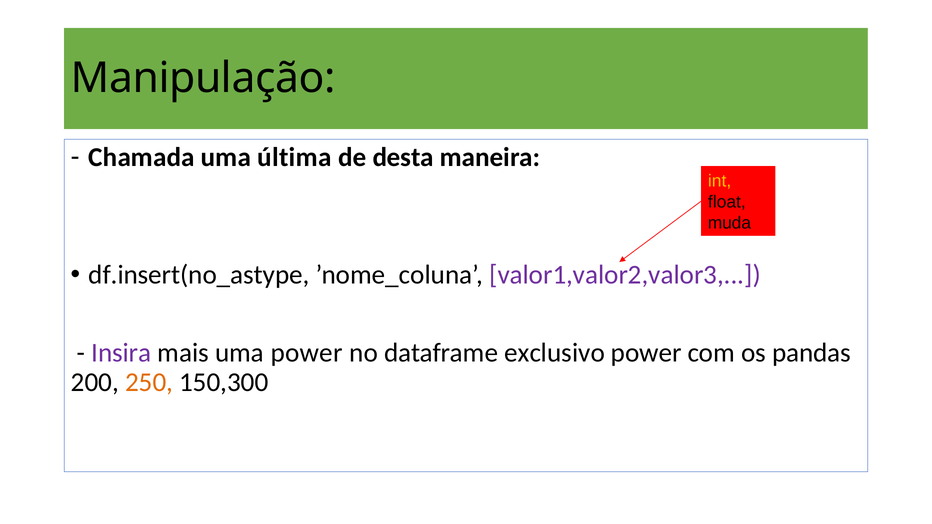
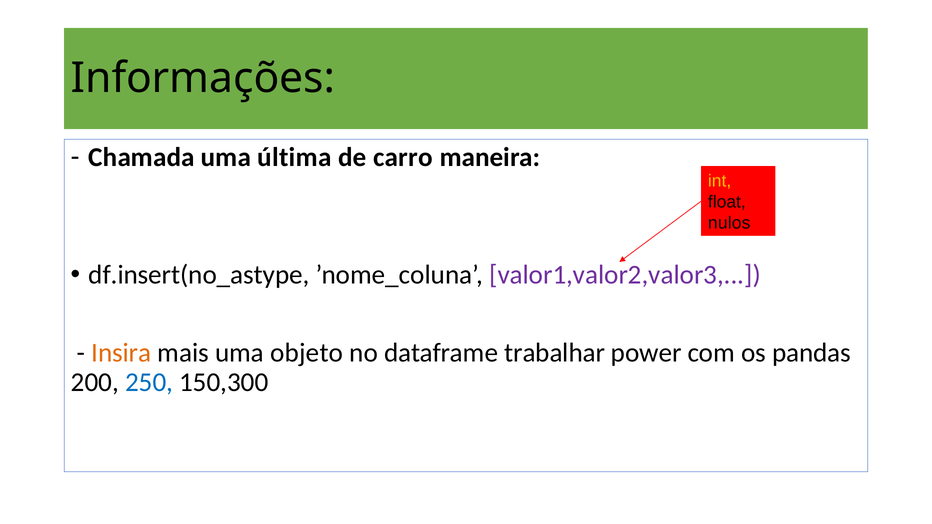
Manipulação: Manipulação -> Informações (203, 78)
desta: desta -> carro (403, 158)
muda: muda -> nulos (729, 223)
Insira colour: purple -> orange (121, 353)
uma power: power -> objeto (307, 353)
exclusivo: exclusivo -> trabalhar (555, 353)
250 colour: orange -> blue (149, 382)
